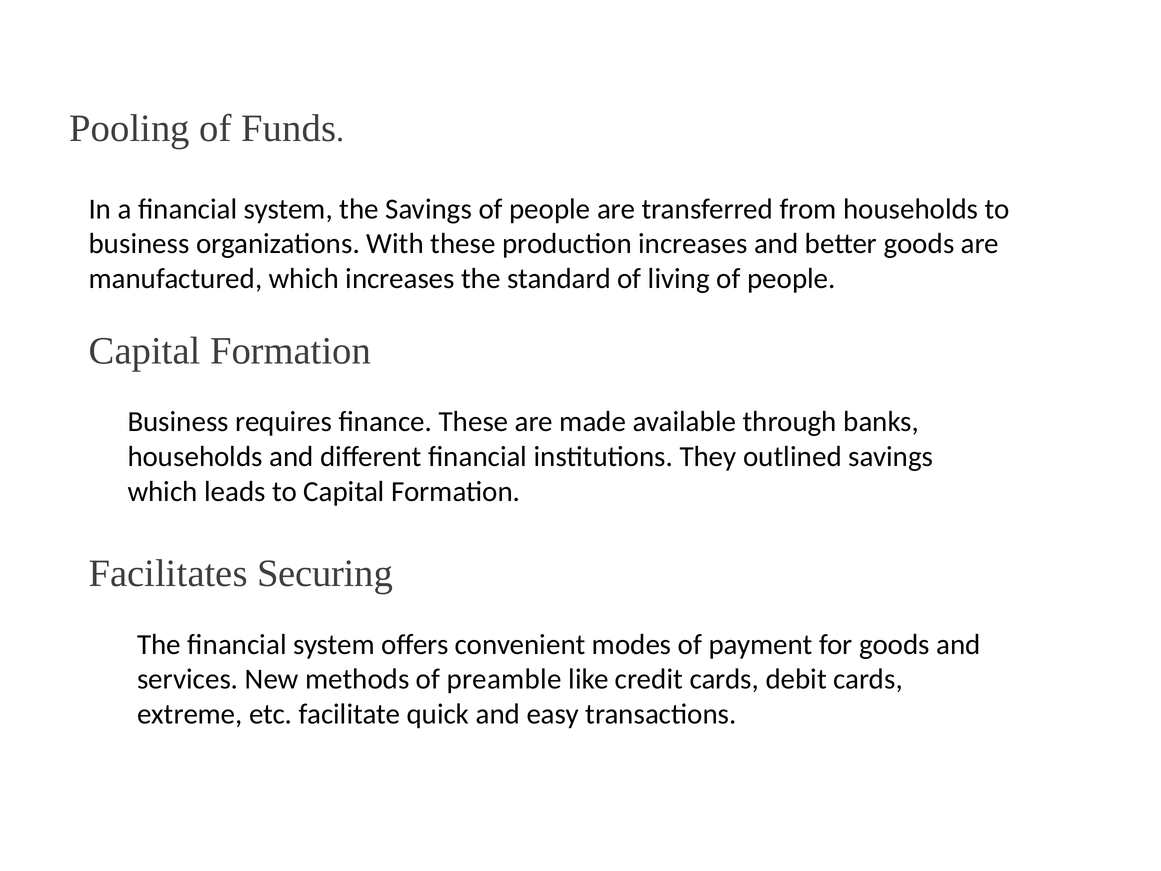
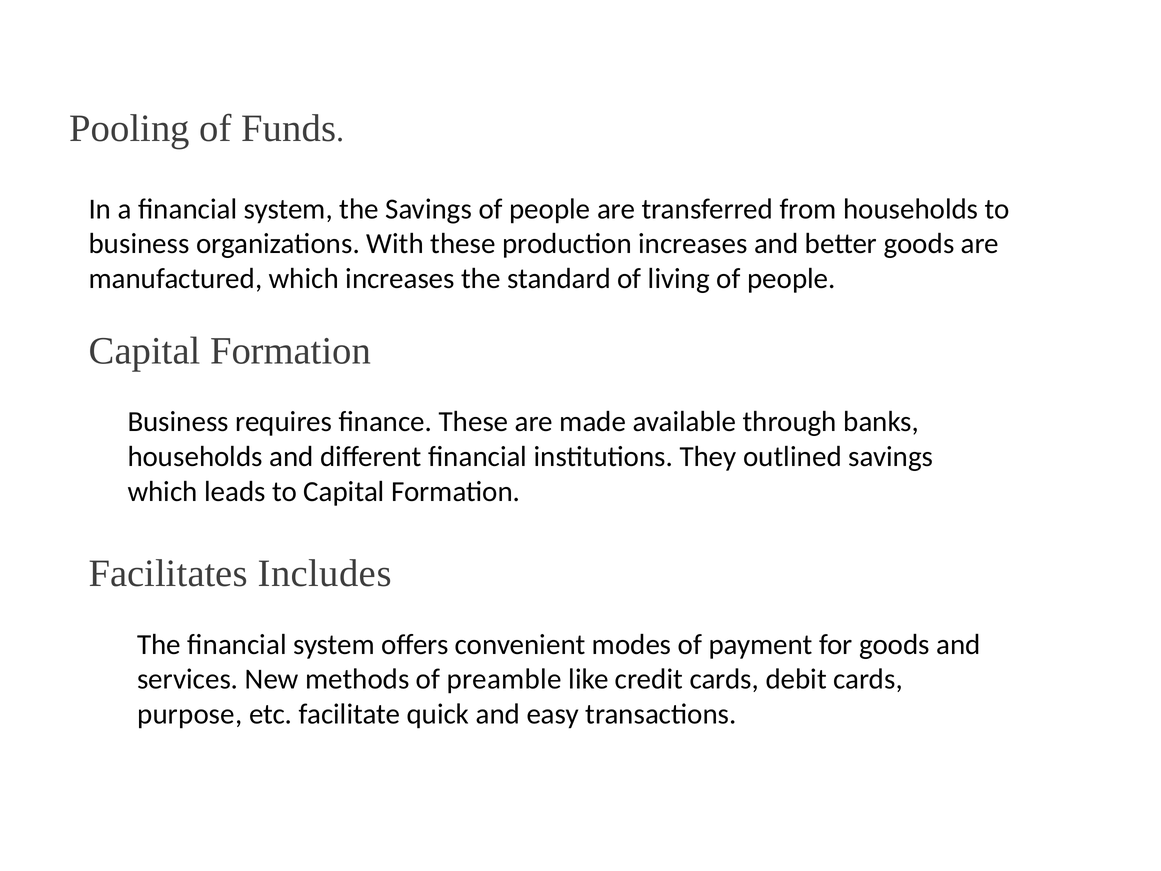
Securing: Securing -> Includes (325, 573)
extreme: extreme -> purpose (190, 714)
